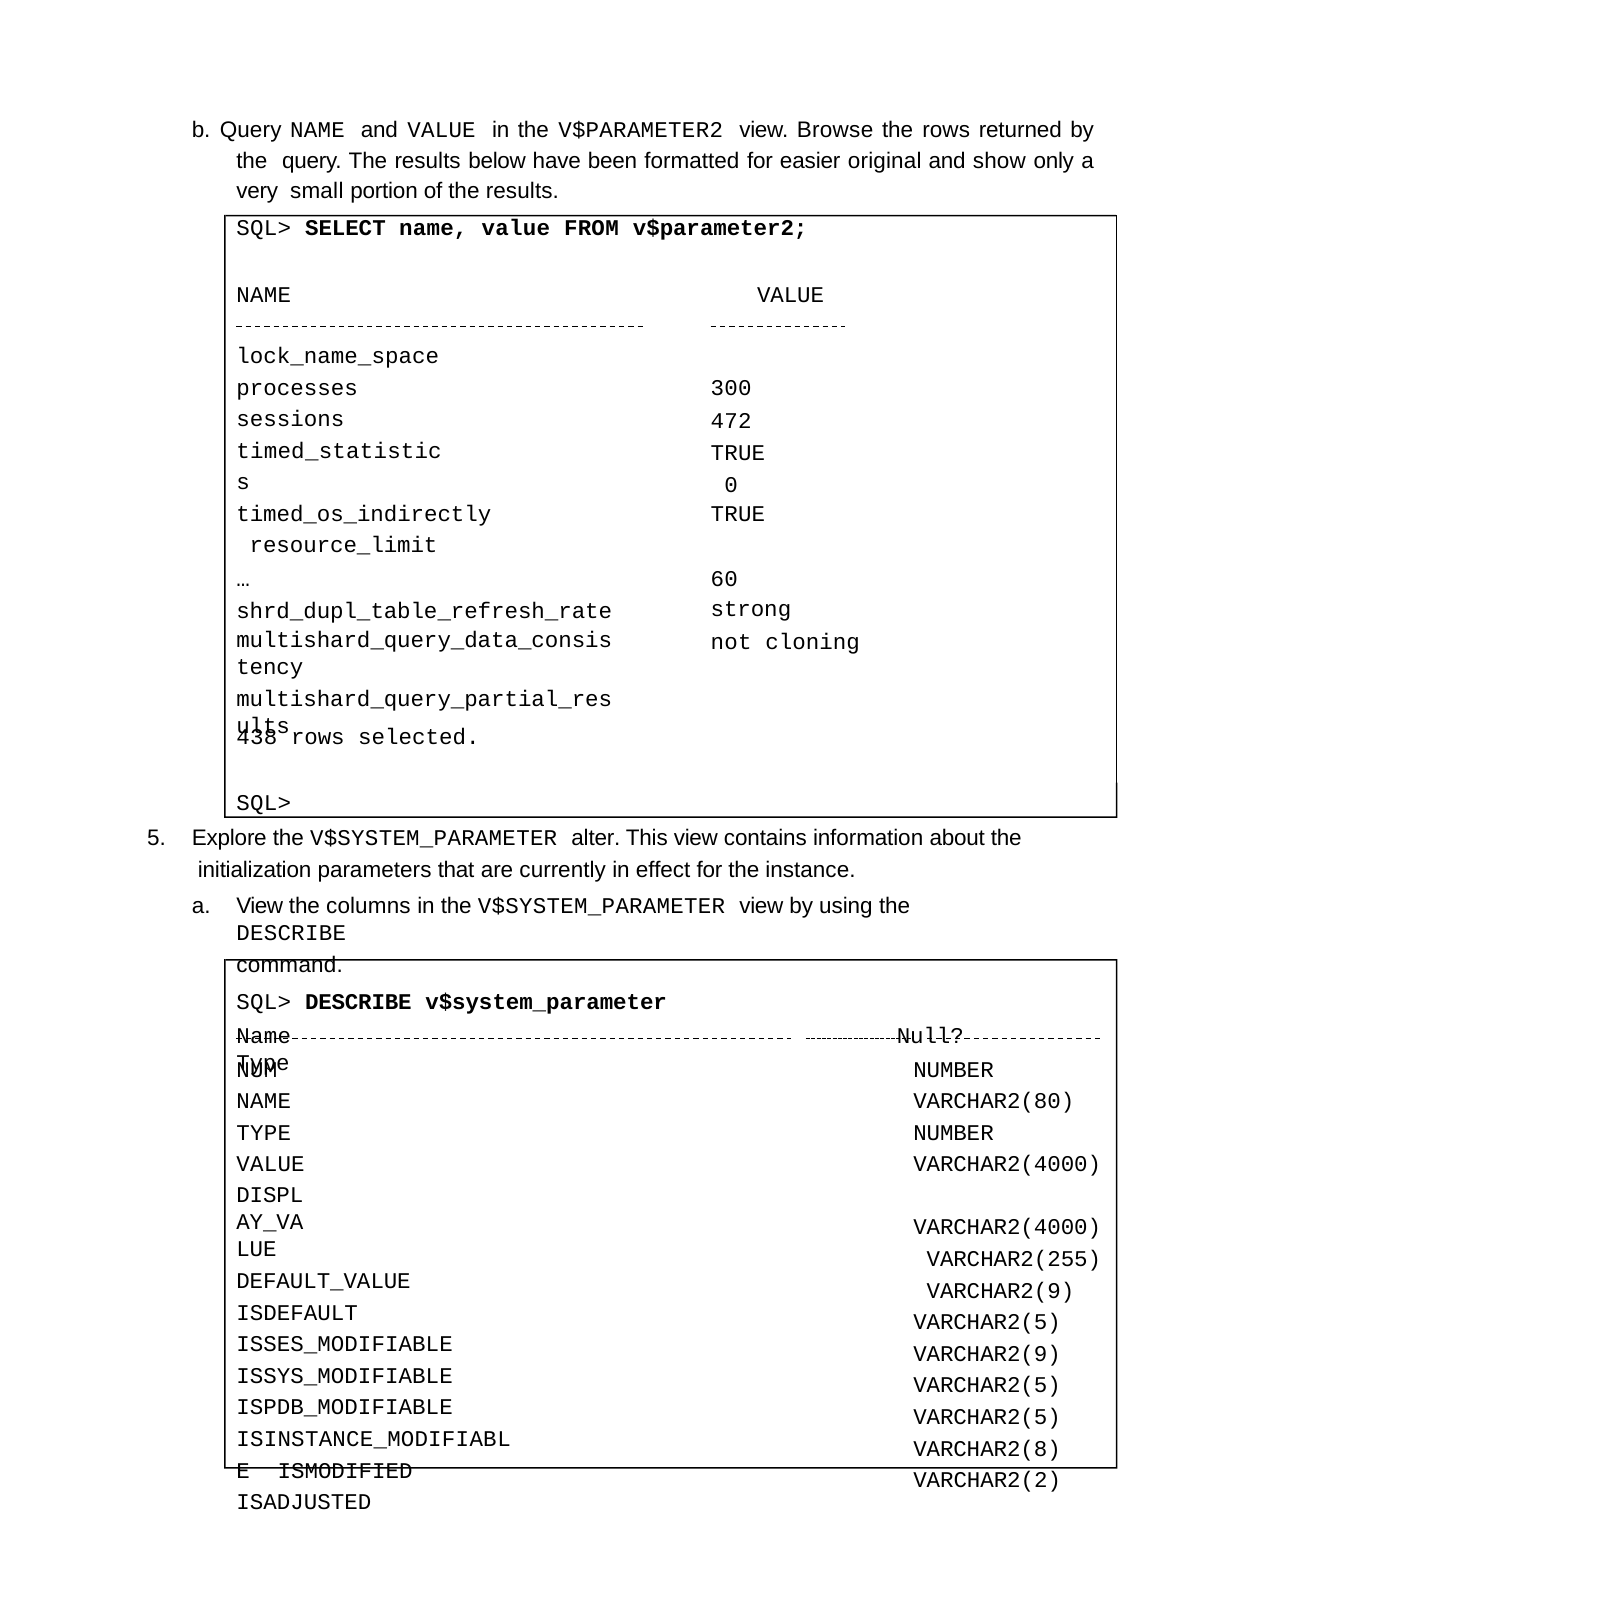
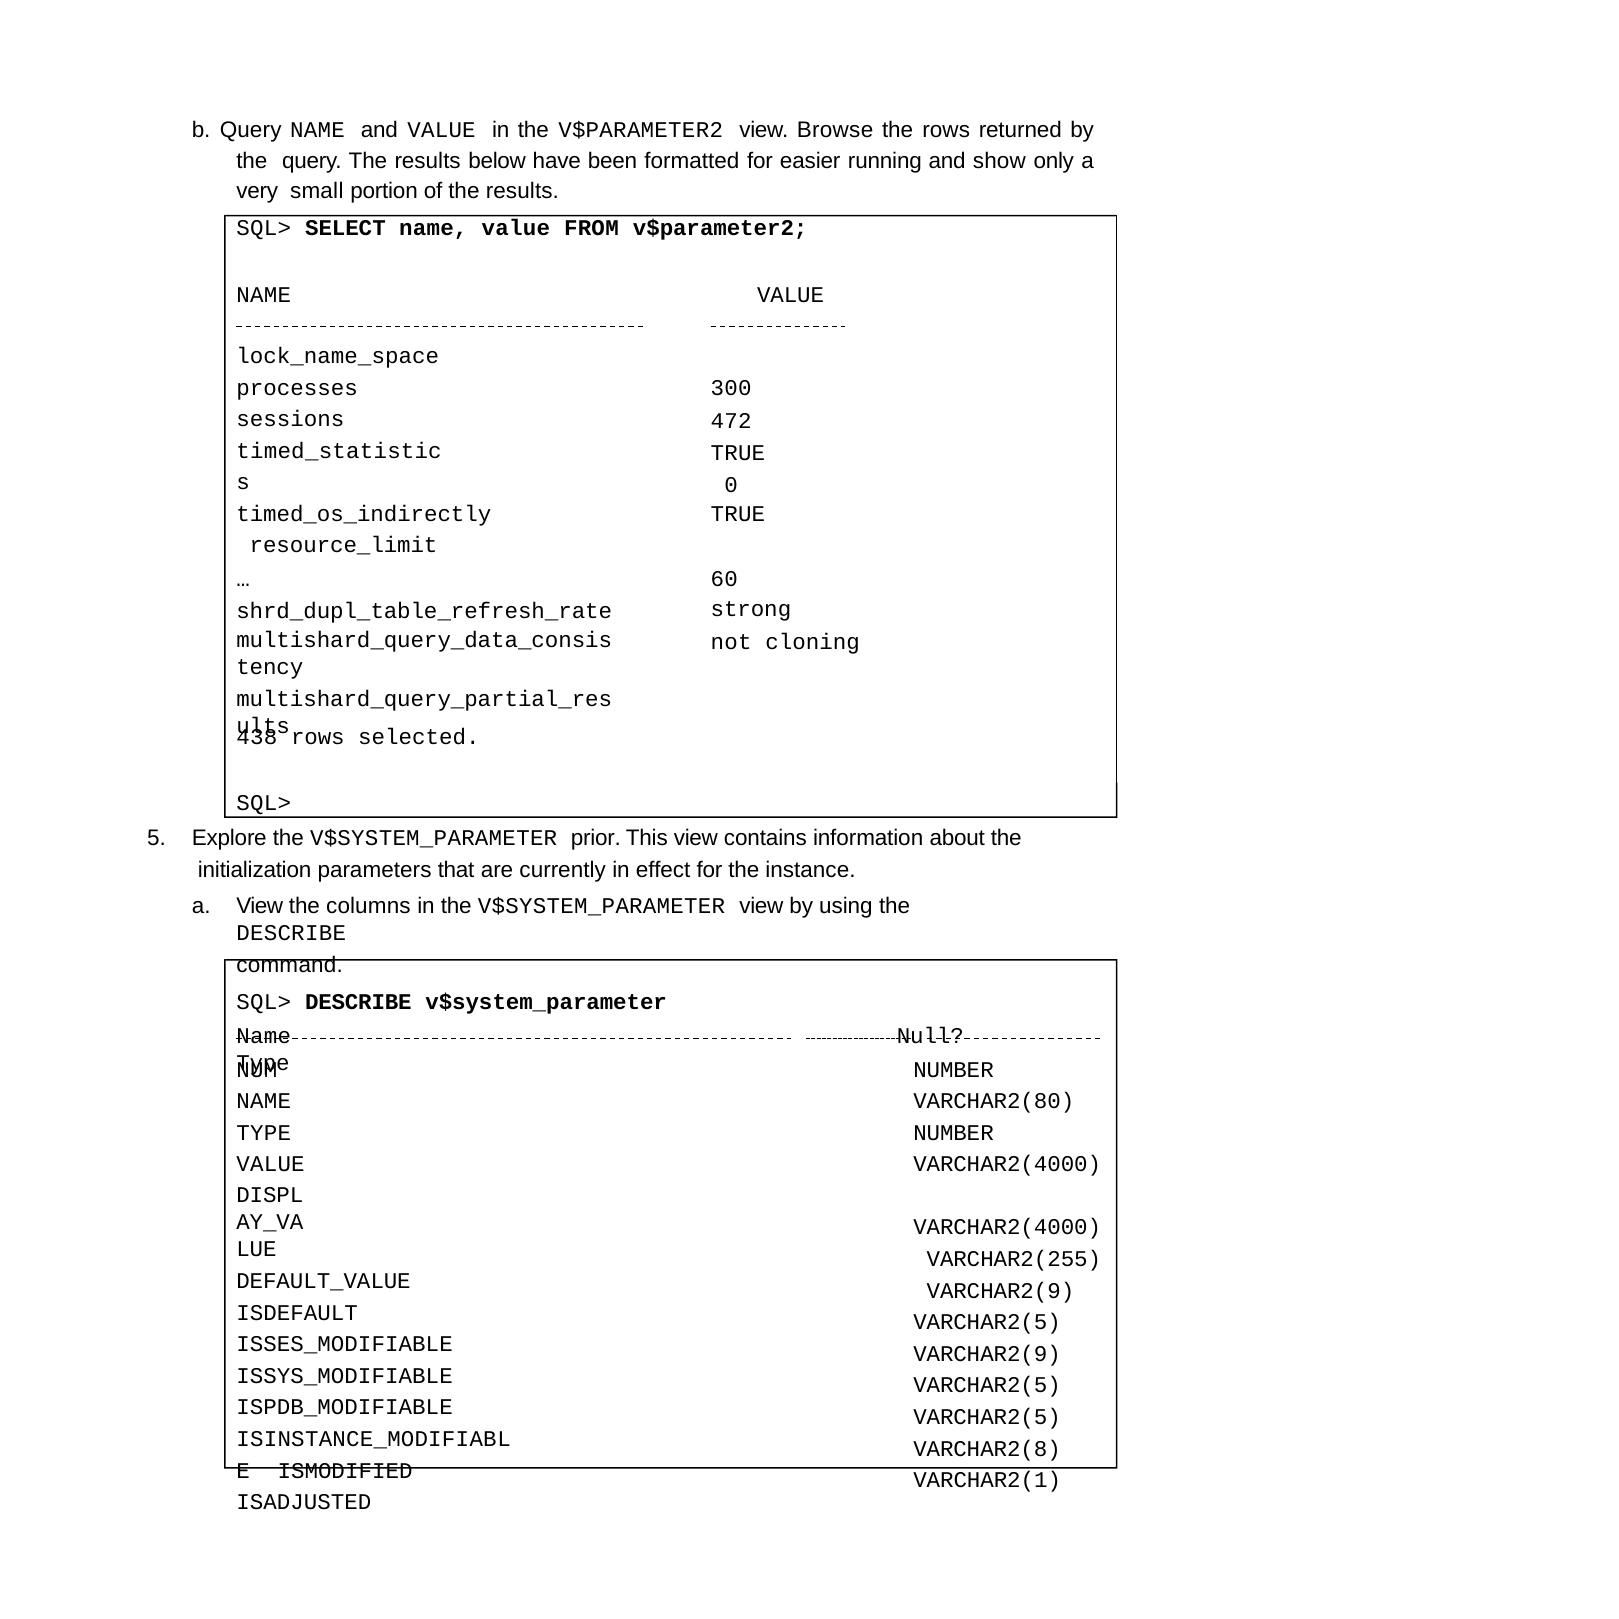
original: original -> running (885, 161)
alter: alter -> prior (596, 838)
VARCHAR2(2: VARCHAR2(2 -> VARCHAR2(1 (987, 1480)
